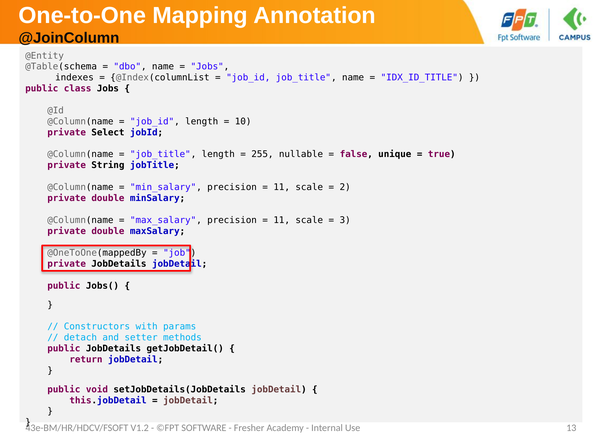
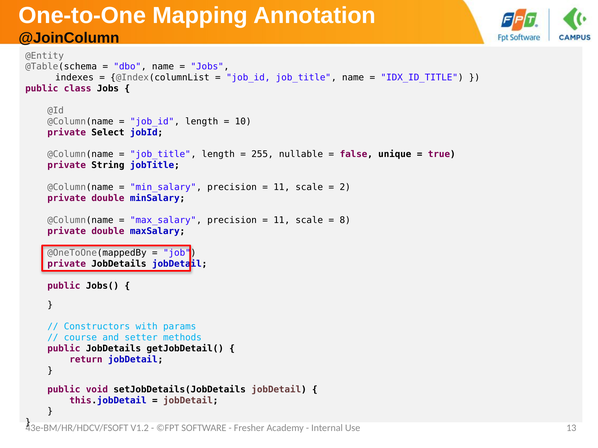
3: 3 -> 8 (345, 220)
detach: detach -> course (80, 338)
